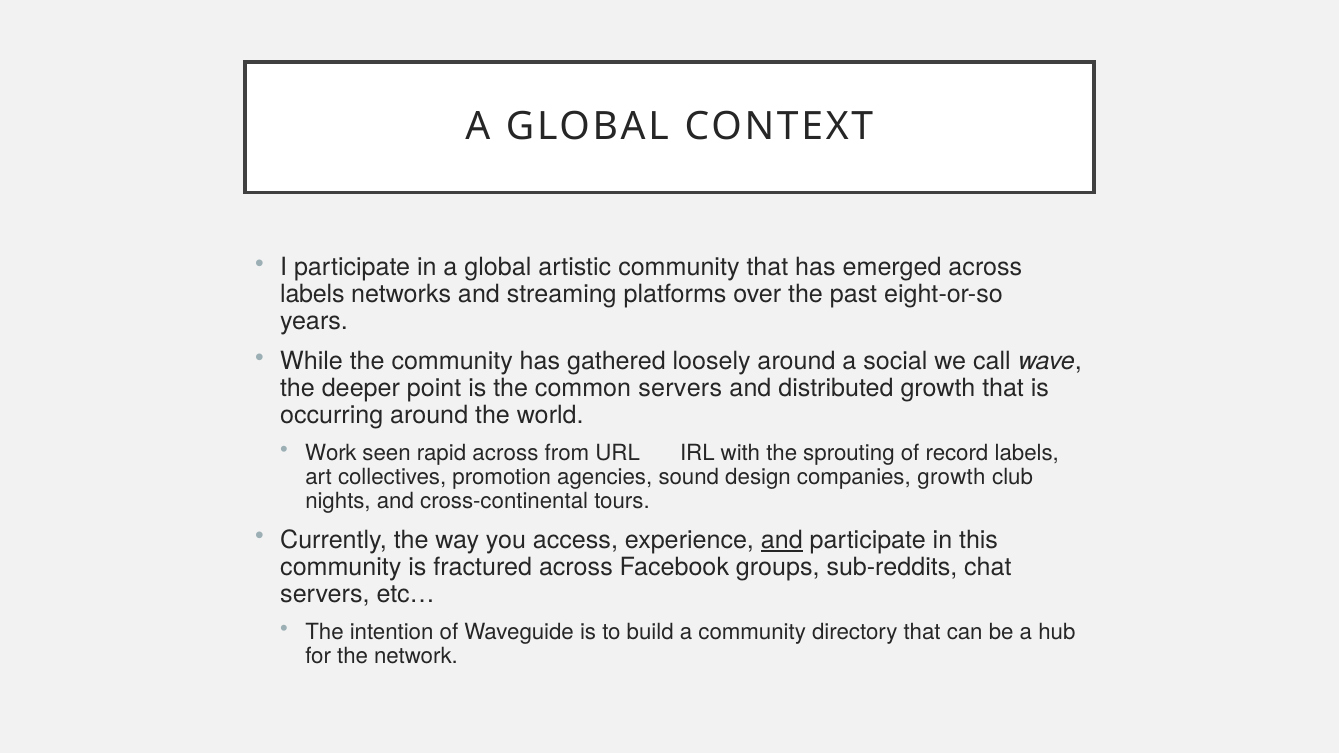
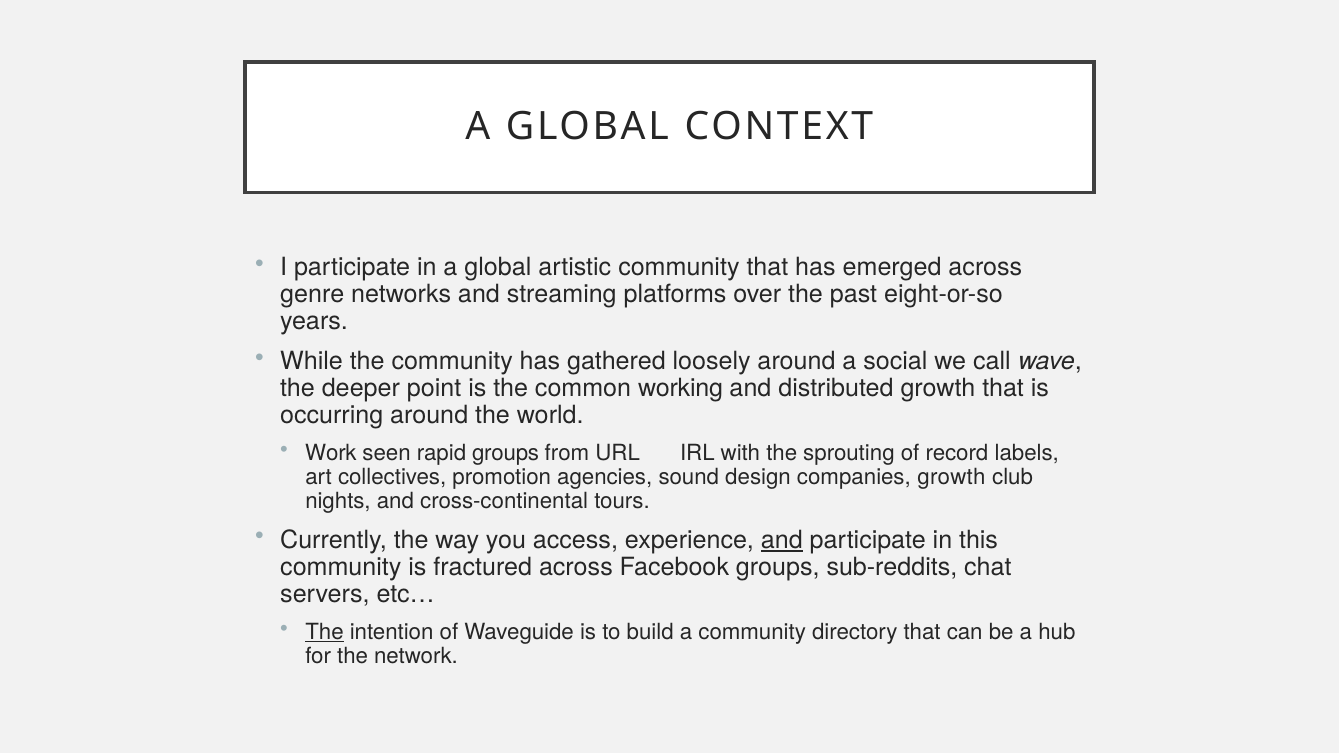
labels: labels -> genre (312, 295)
common servers: servers -> working (681, 389)
rapid across: across -> groups (506, 453)
The underline: none -> present (324, 632)
